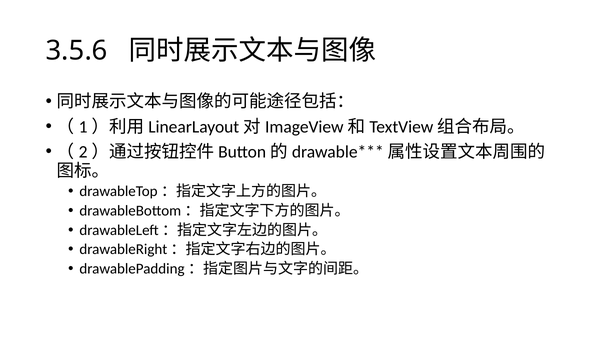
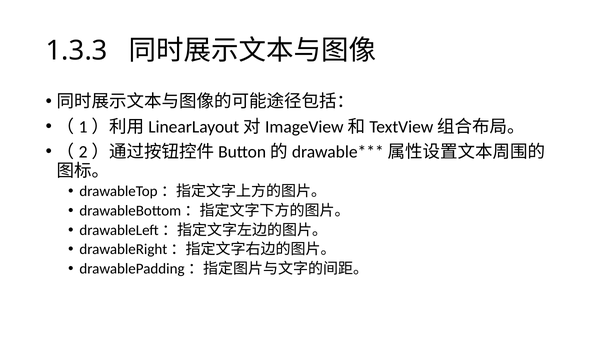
3.5.6: 3.5.6 -> 1.3.3 (77, 50)
